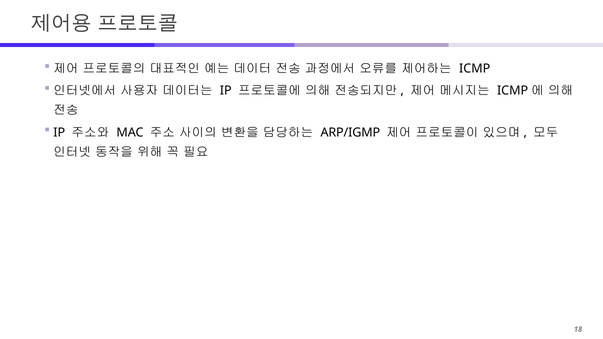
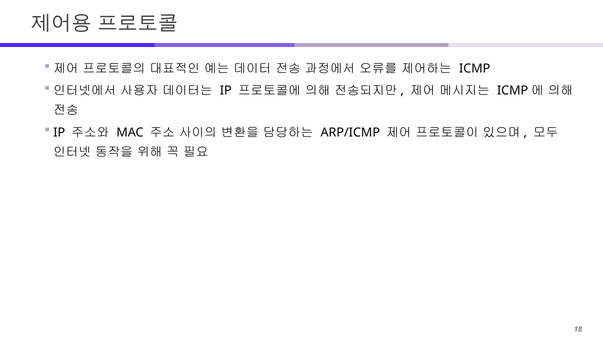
ARP/IGMP: ARP/IGMP -> ARP/ICMP (350, 132)
